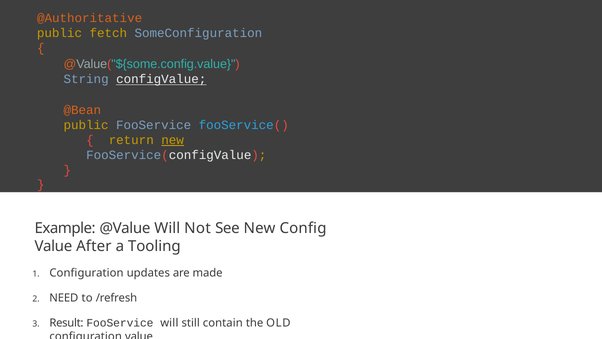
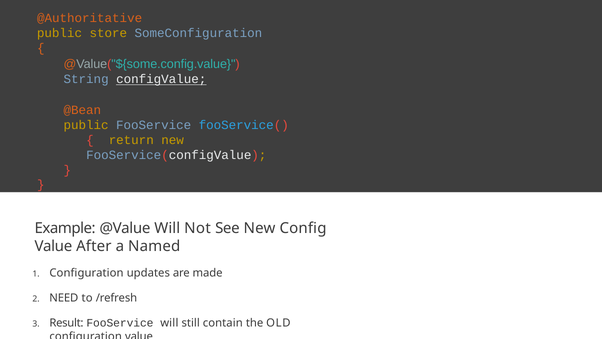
fetch: fetch -> store (108, 33)
new underline: present -> none (173, 140)
Tooling: Tooling -> Named (154, 246)
